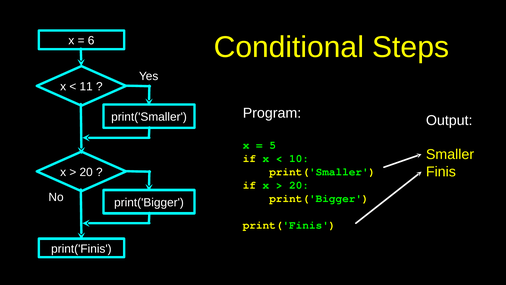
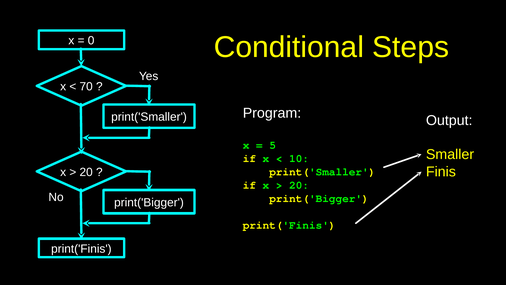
6: 6 -> 0 (91, 41)
11: 11 -> 70 (86, 87)
